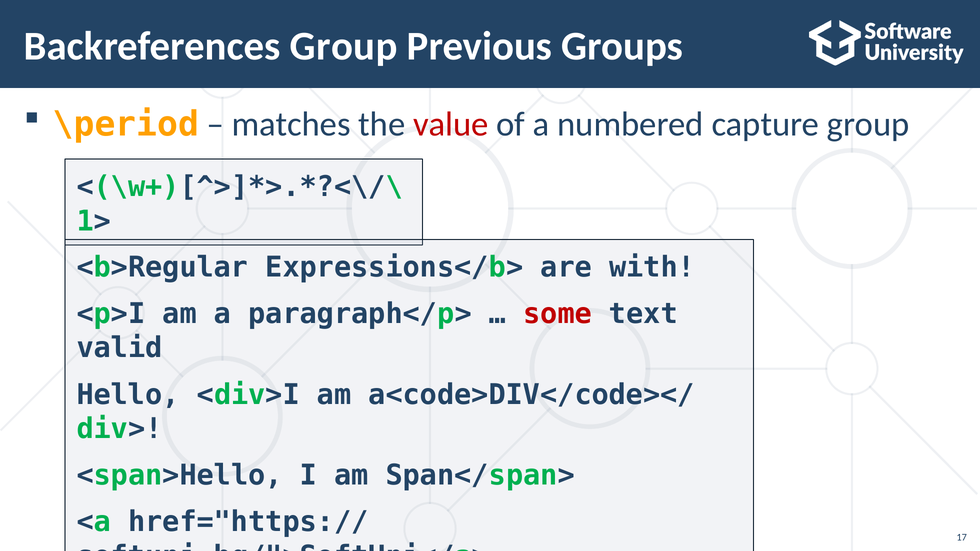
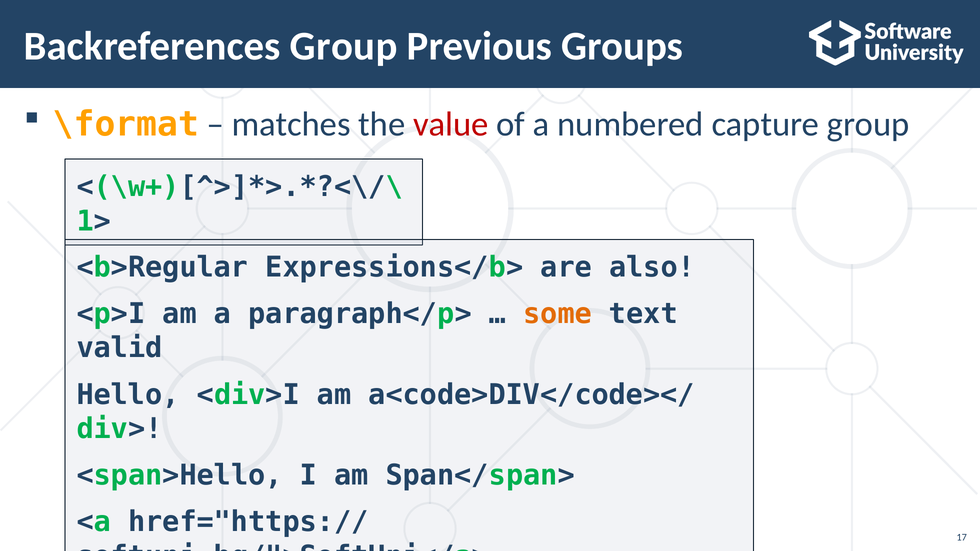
\period: \period -> \format (126, 124)
with: with -> also (652, 267)
some colour: red -> orange (558, 314)
